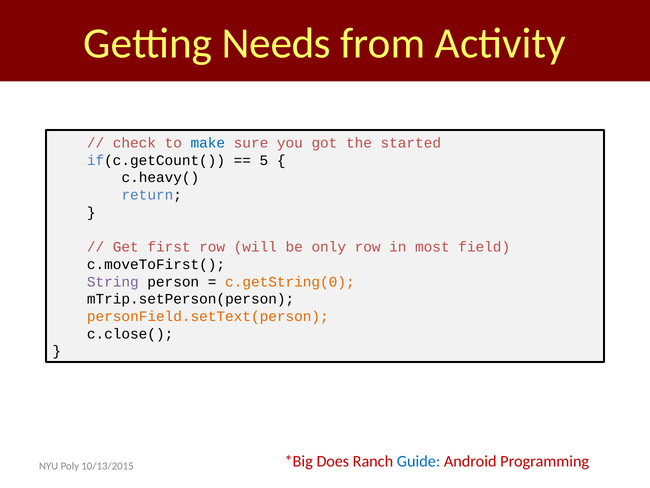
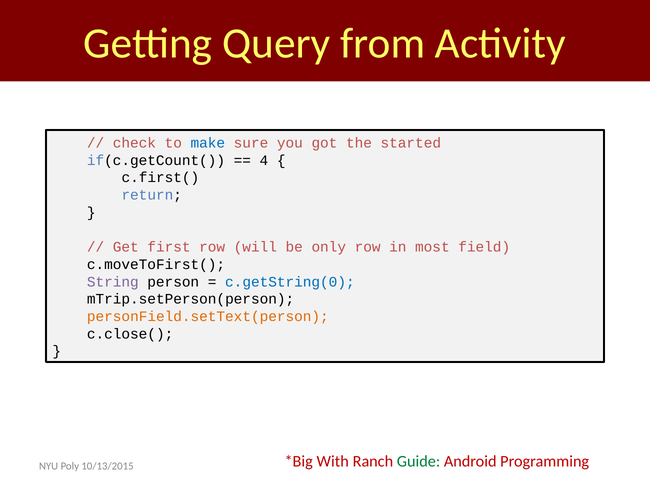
Needs: Needs -> Query (276, 44)
5: 5 -> 4 (264, 160)
c.heavy(: c.heavy( -> c.first( (160, 178)
c.getString(0 colour: orange -> blue (290, 281)
Does: Does -> With (333, 461)
Guide colour: blue -> green (419, 461)
